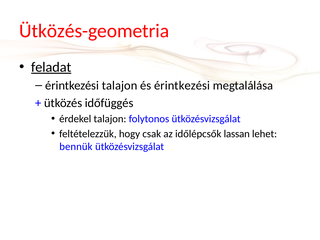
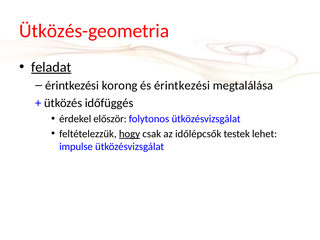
érintkezési talajon: talajon -> korong (120, 86)
érdekel talajon: talajon -> először (110, 119)
hogy underline: none -> present (129, 134)
lassan: lassan -> testek (237, 134)
bennük: bennük -> impulse (76, 147)
